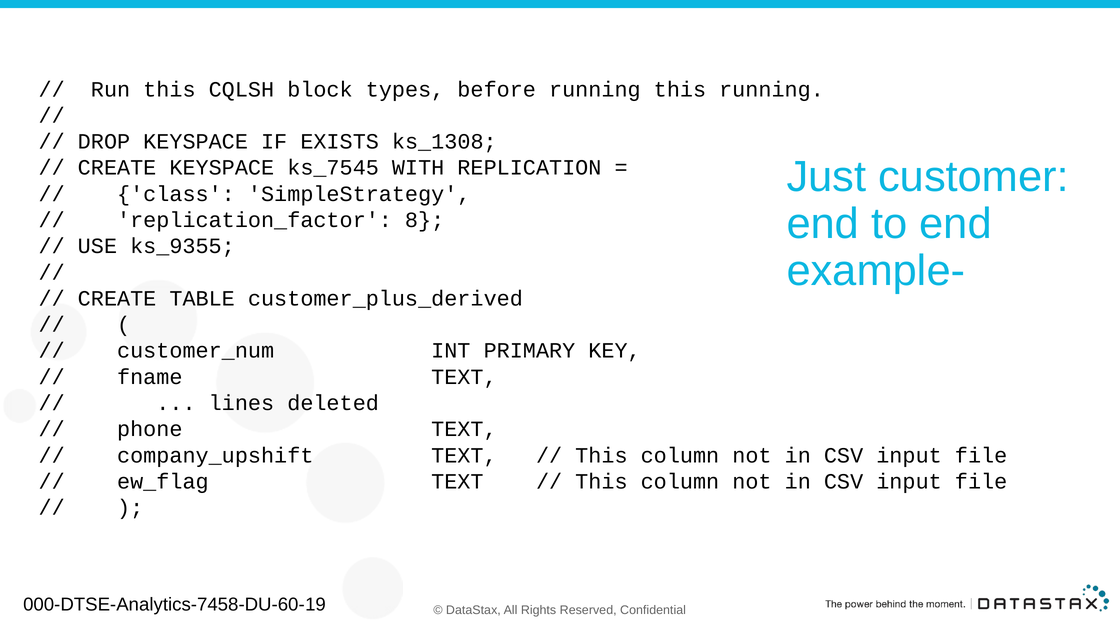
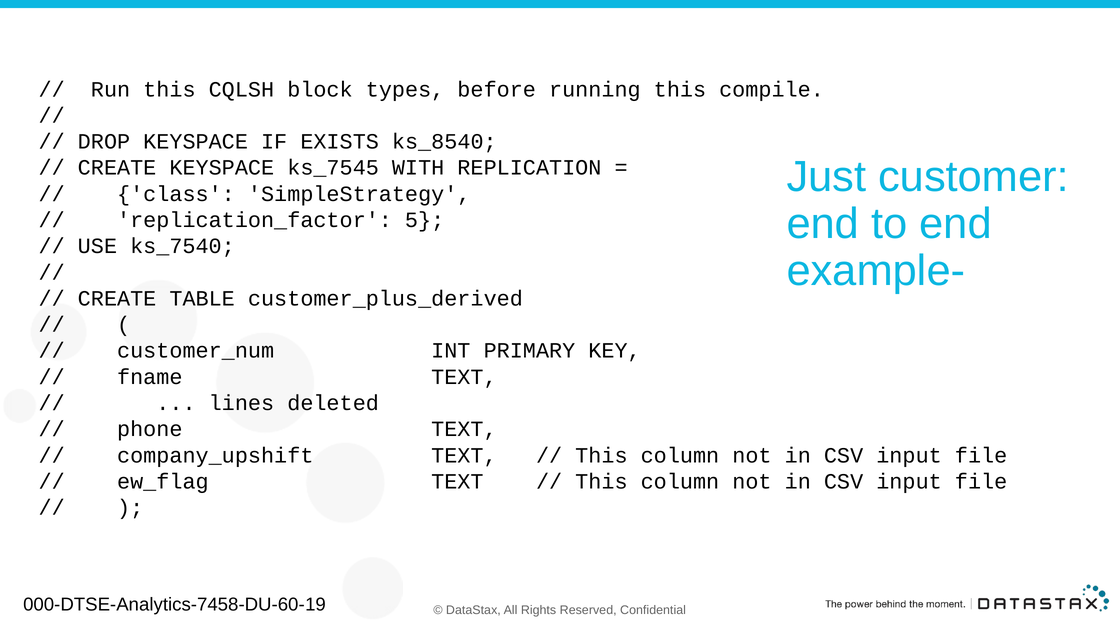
this running: running -> compile (772, 89)
ks_1308: ks_1308 -> ks_8540 (444, 142)
8: 8 -> 5 (425, 220)
ks_9355: ks_9355 -> ks_7540 (182, 246)
